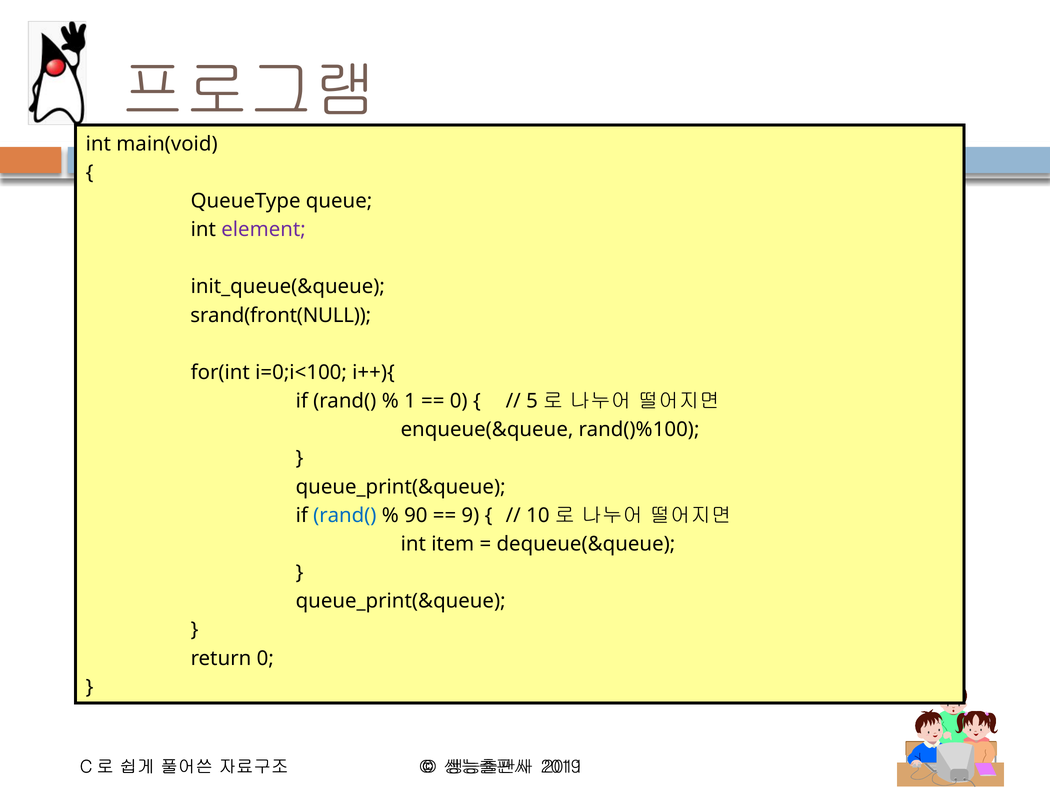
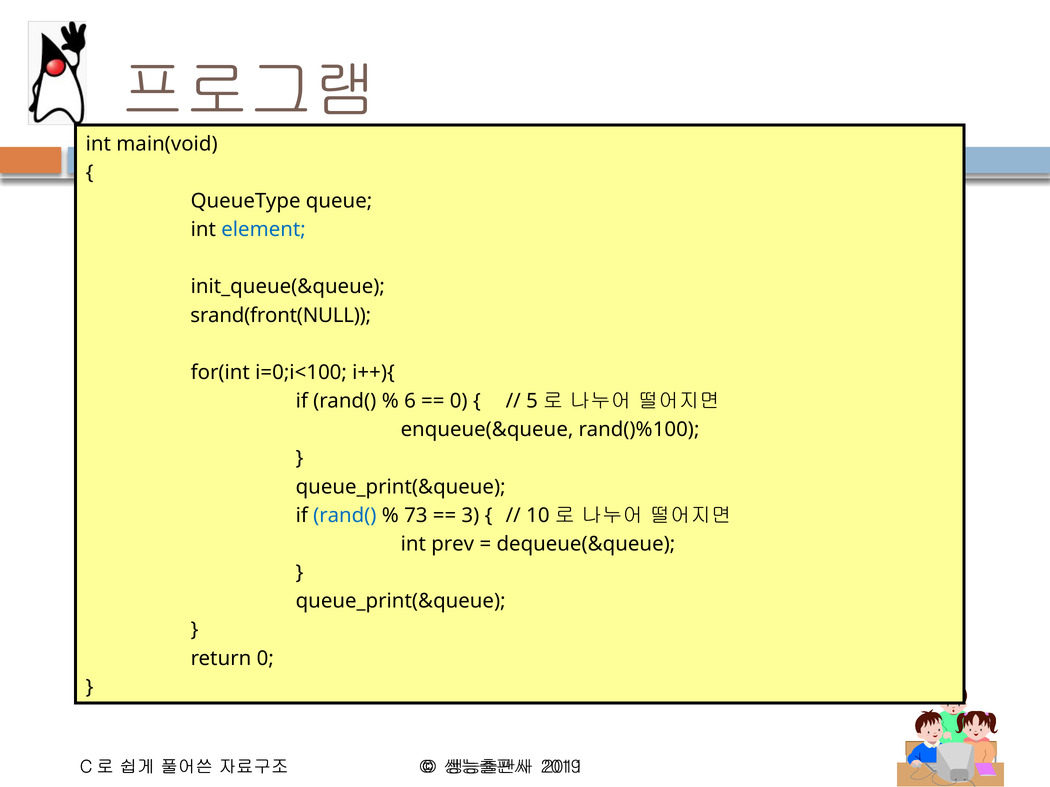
element colour: purple -> blue (264, 230)
1: 1 -> 6 (410, 401)
90: 90 -> 73 (416, 516)
9: 9 -> 3 (470, 516)
item: item -> prev (453, 544)
